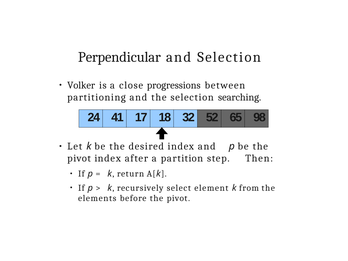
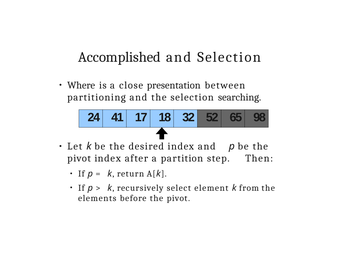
Perpendicular: Perpendicular -> Accomplished (119, 57)
Volker: Volker -> Where (81, 85)
progressions: progressions -> presentation (174, 85)
